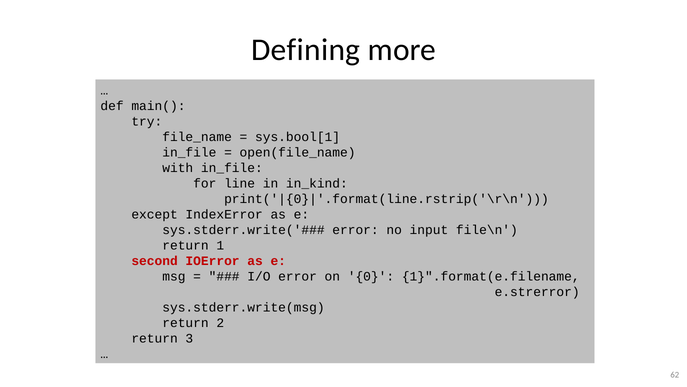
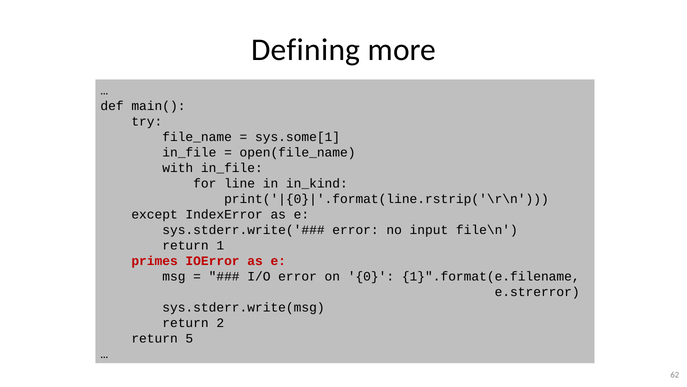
sys.bool[1: sys.bool[1 -> sys.some[1 (298, 137)
second: second -> primes (155, 261)
3: 3 -> 5 (189, 338)
